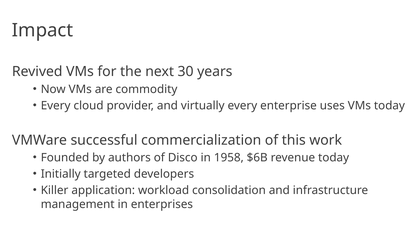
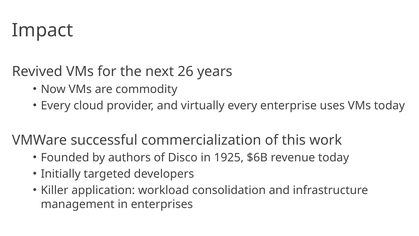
30: 30 -> 26 (186, 72)
1958: 1958 -> 1925 (229, 158)
